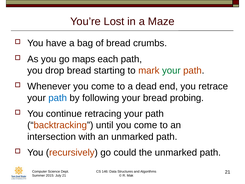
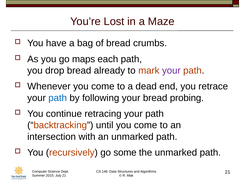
starting: starting -> already (109, 70)
your colour: green -> purple (171, 70)
could: could -> some (125, 152)
